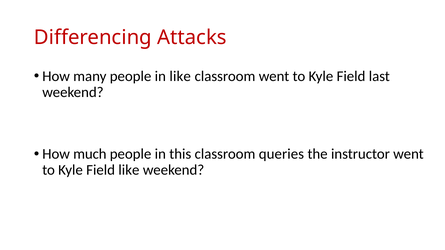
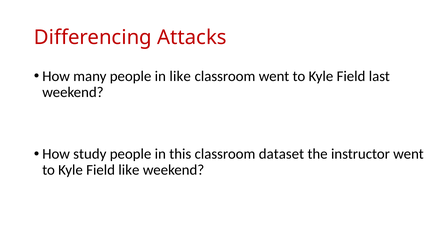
much: much -> study (90, 154)
queries: queries -> dataset (281, 154)
